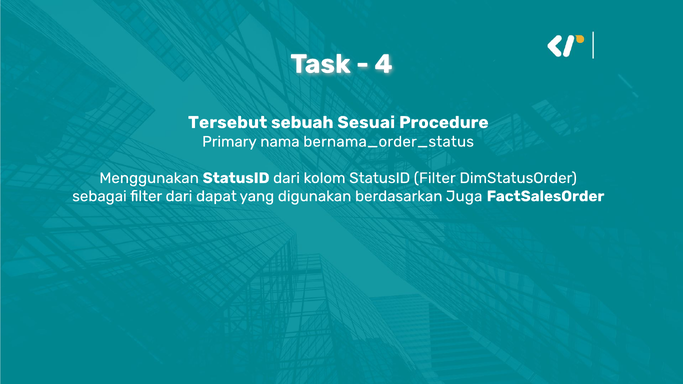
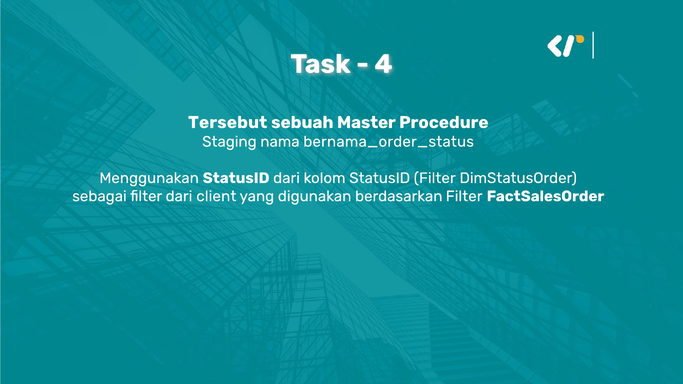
Sesuai: Sesuai -> Master (366, 122)
Primary: Primary -> Staging (229, 142)
dapat: dapat -> client (216, 196)
berdasarkan Juga: Juga -> Filter (464, 196)
